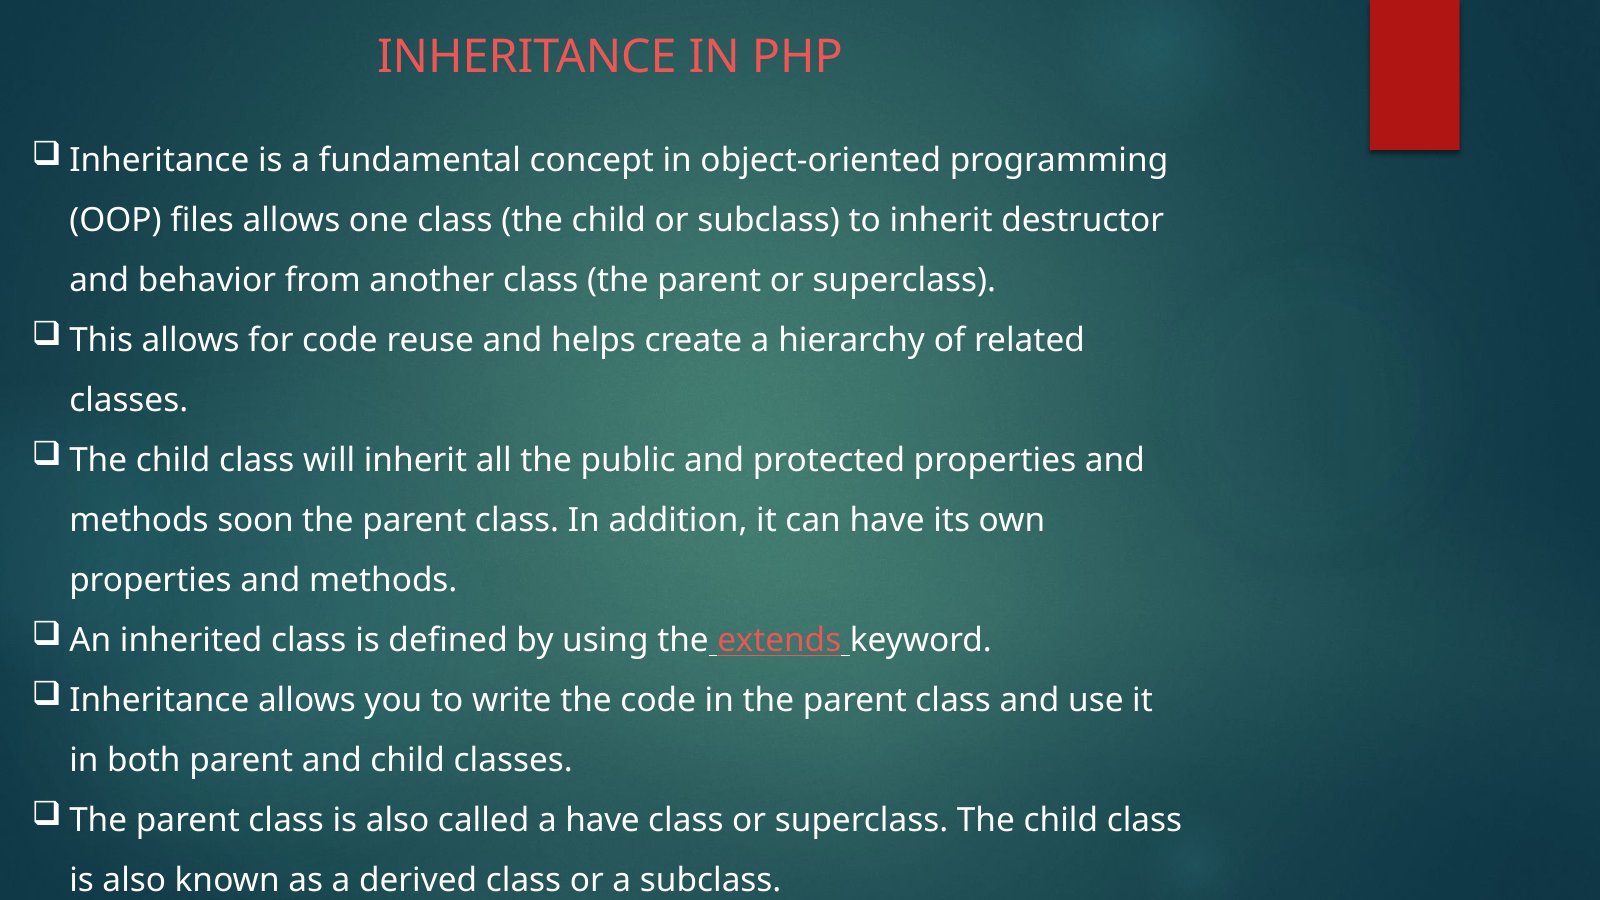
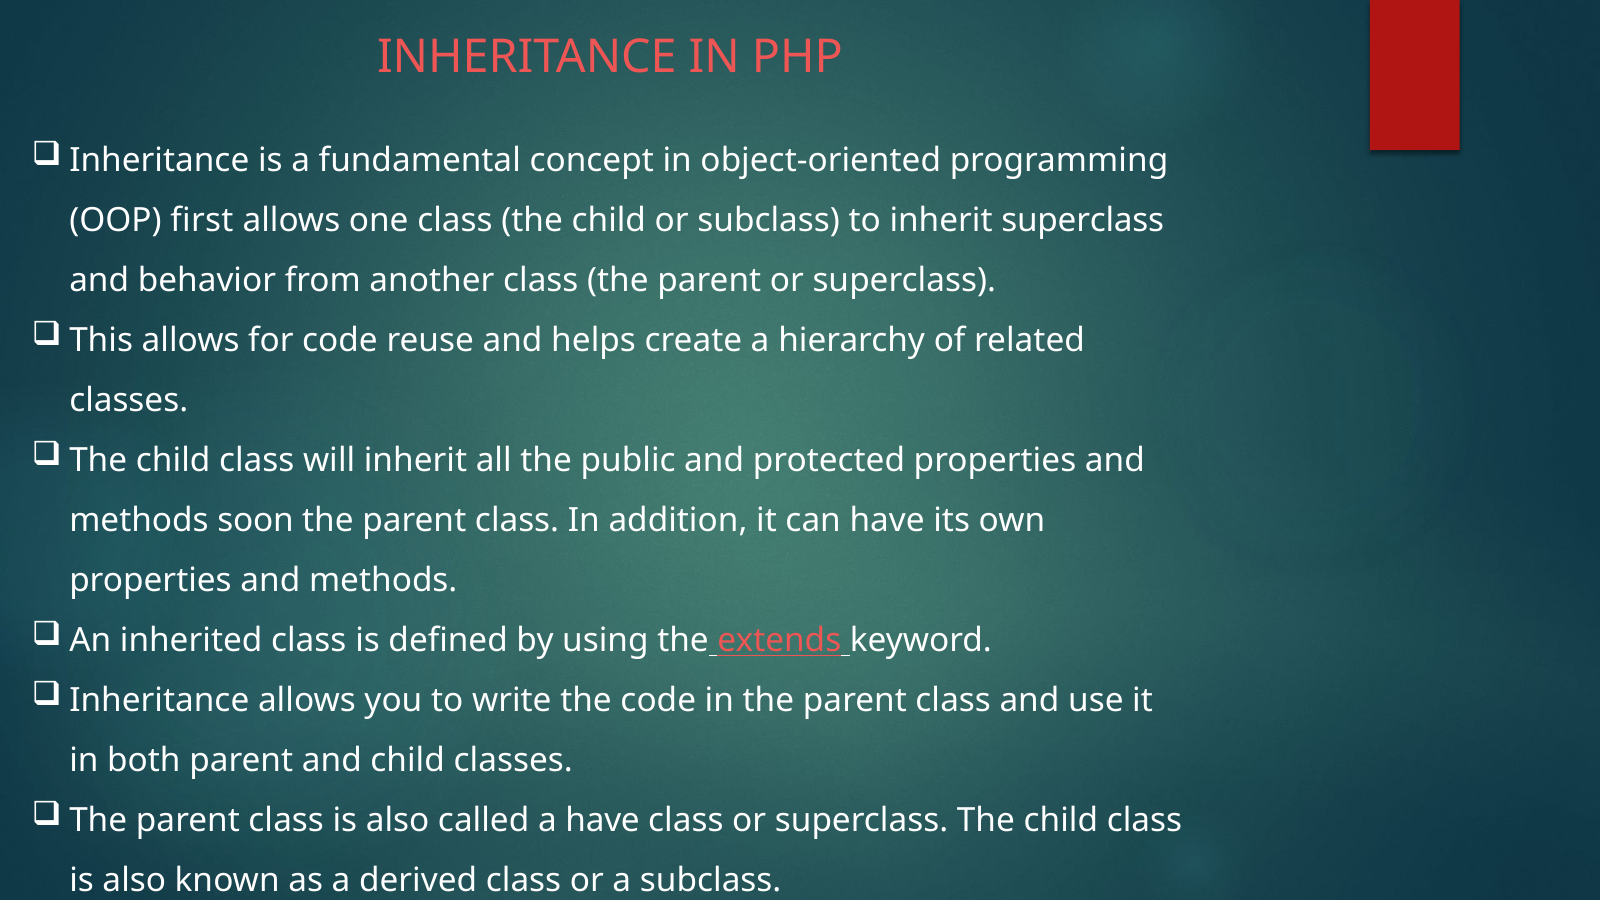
files: files -> first (202, 220)
inherit destructor: destructor -> superclass (1083, 220)
